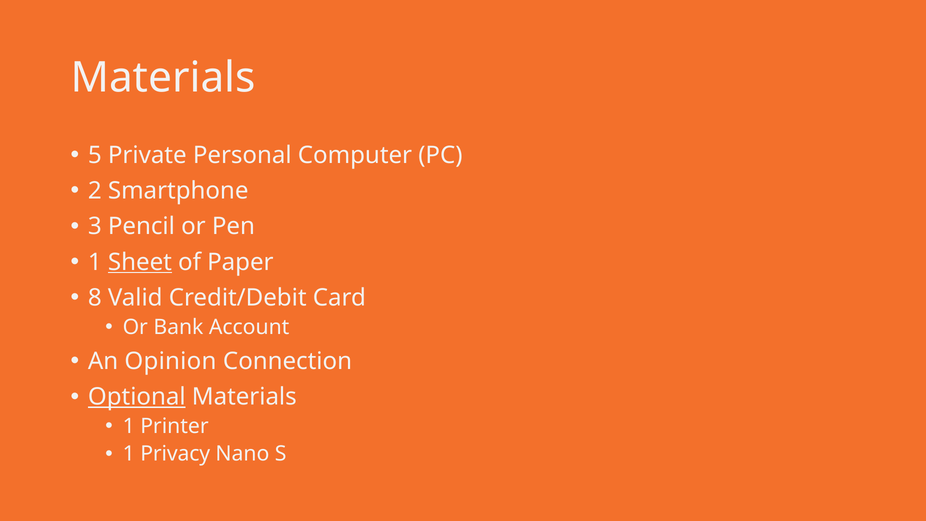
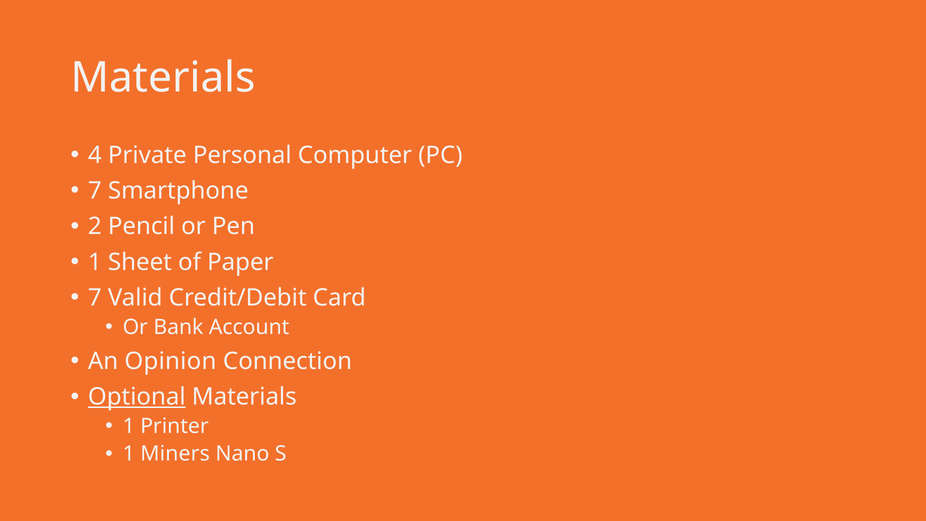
5: 5 -> 4 (95, 155)
2: 2 -> 7 (95, 191)
3: 3 -> 2 (95, 226)
Sheet underline: present -> none (140, 262)
8: 8 -> 7 (95, 298)
Privacy: Privacy -> Miners (175, 454)
